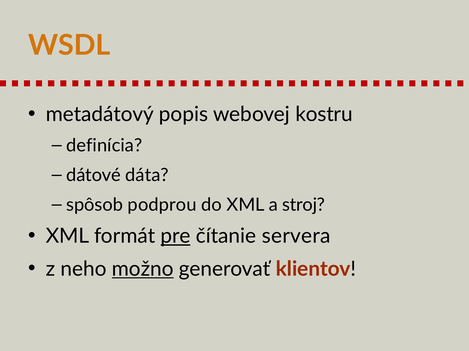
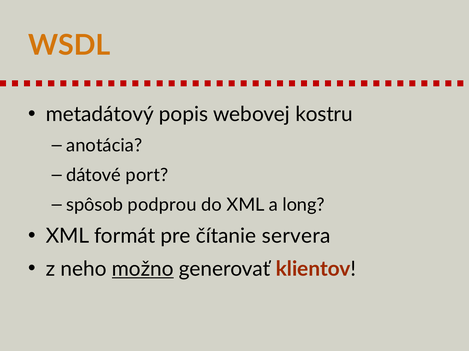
definícia: definícia -> anotácia (104, 146)
dáta: dáta -> port (147, 175)
stroj: stroj -> long (304, 205)
pre underline: present -> none (176, 237)
